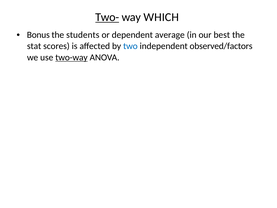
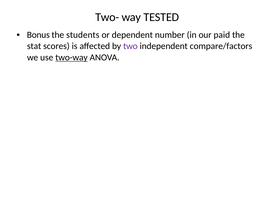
Two- underline: present -> none (107, 17)
WHICH: WHICH -> TESTED (161, 17)
average: average -> number (170, 35)
best: best -> paid (222, 35)
two colour: blue -> purple (130, 46)
observed/factors: observed/factors -> compare/factors (221, 46)
